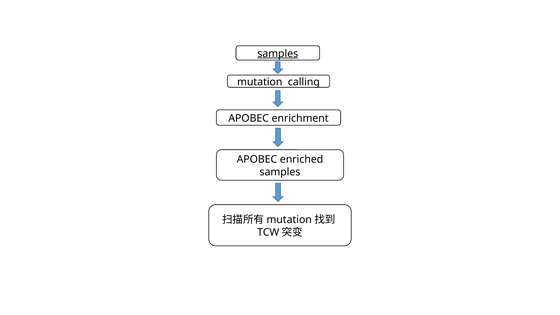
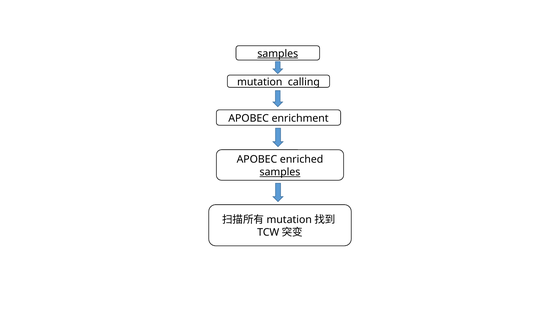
samples underline: none -> present (280, 172)
